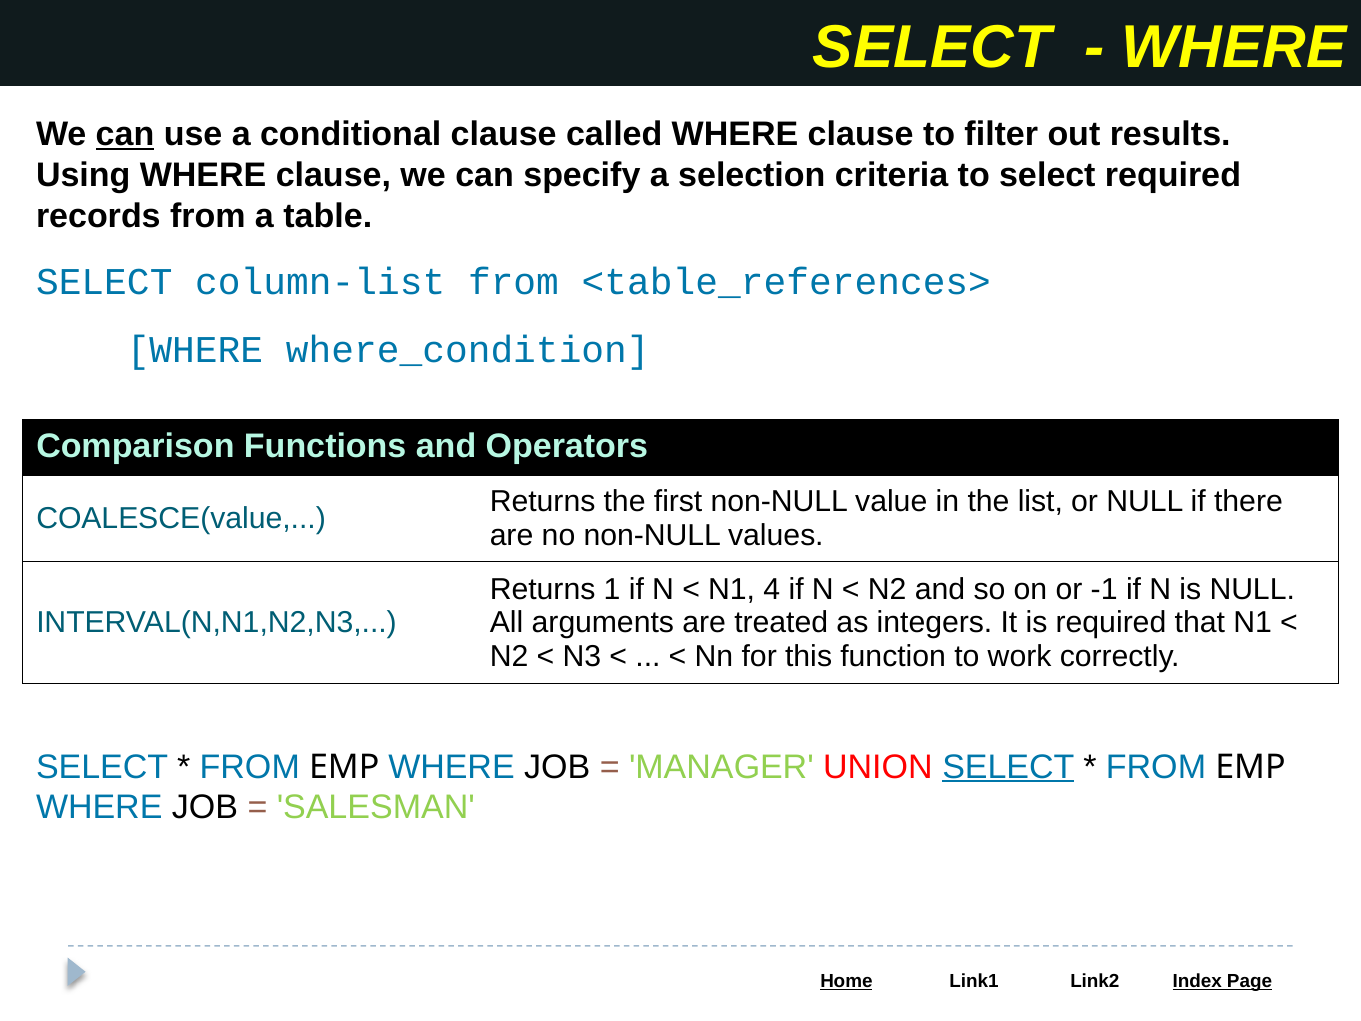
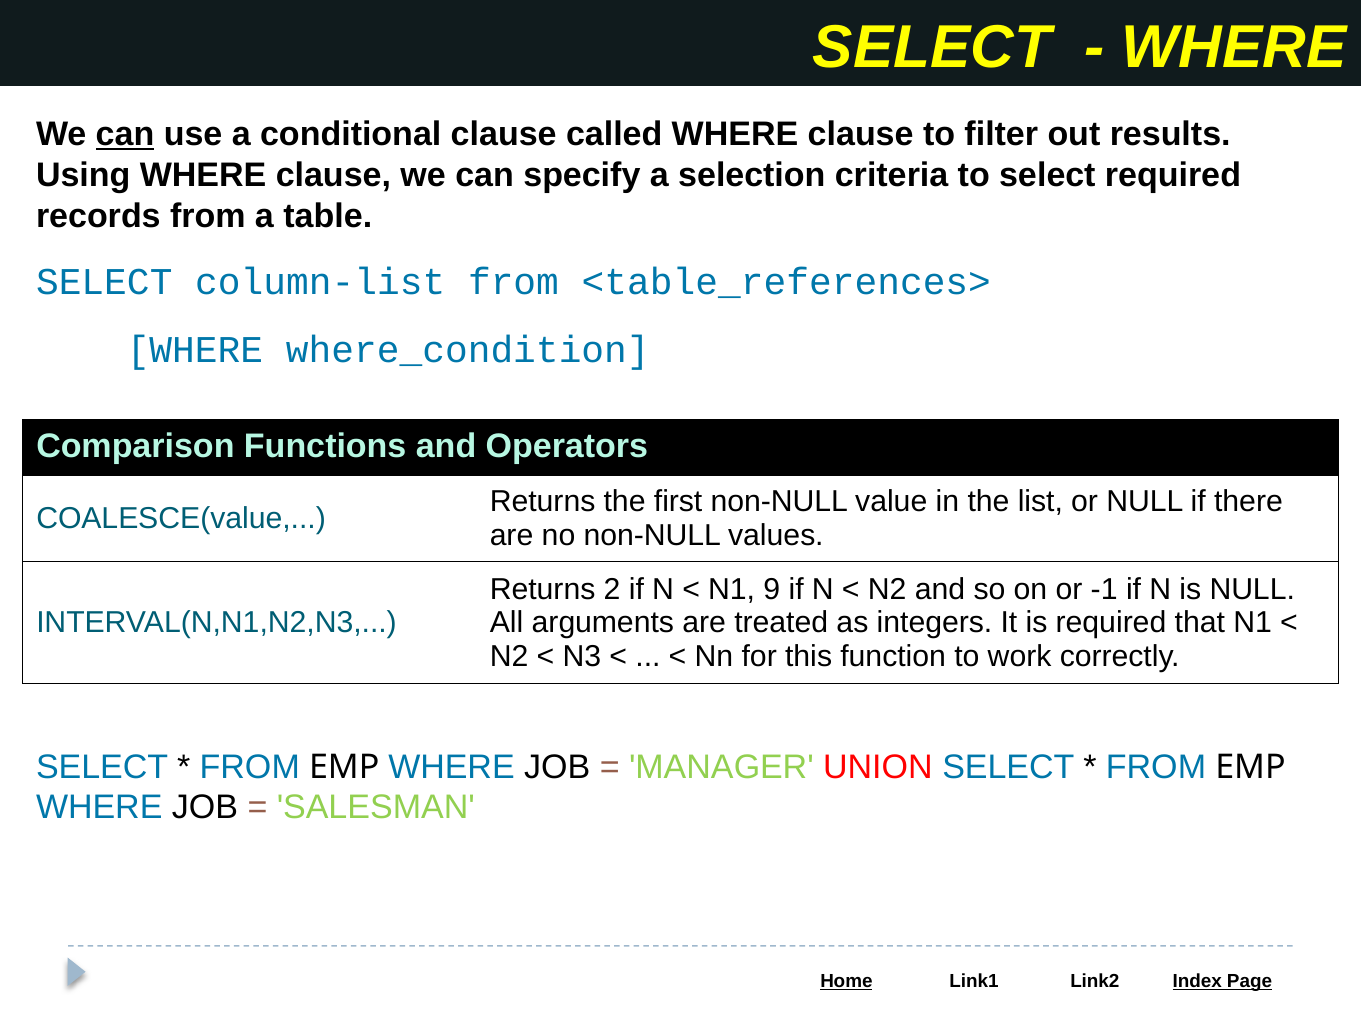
1: 1 -> 2 (612, 589)
4: 4 -> 9 (772, 589)
SELECT underline: present -> none (1008, 767)
